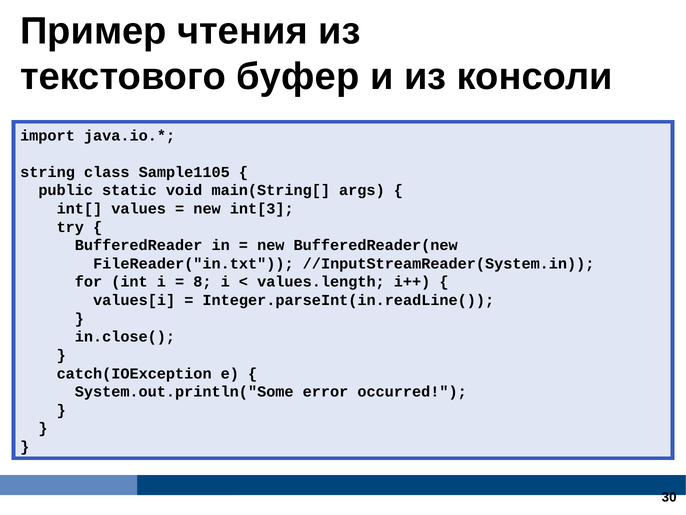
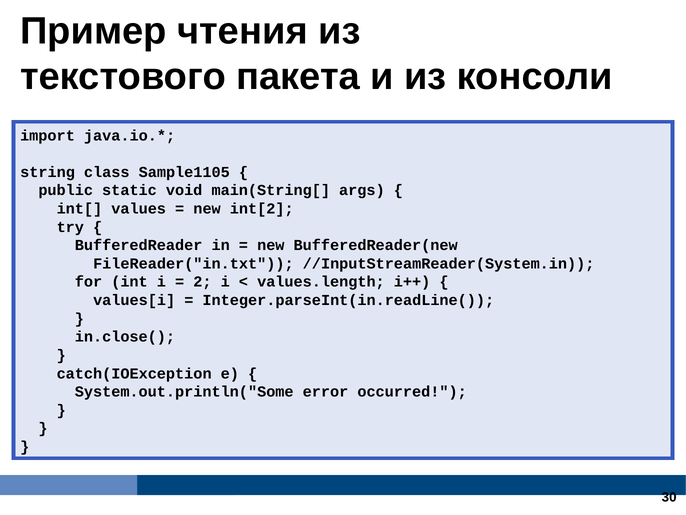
буфер: буфер -> пакета (298, 77)
int[3: int[3 -> int[2 (262, 209)
8: 8 -> 2 (202, 282)
